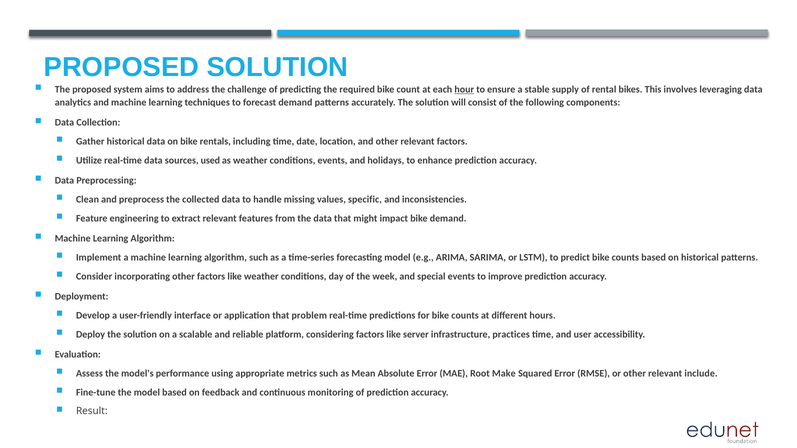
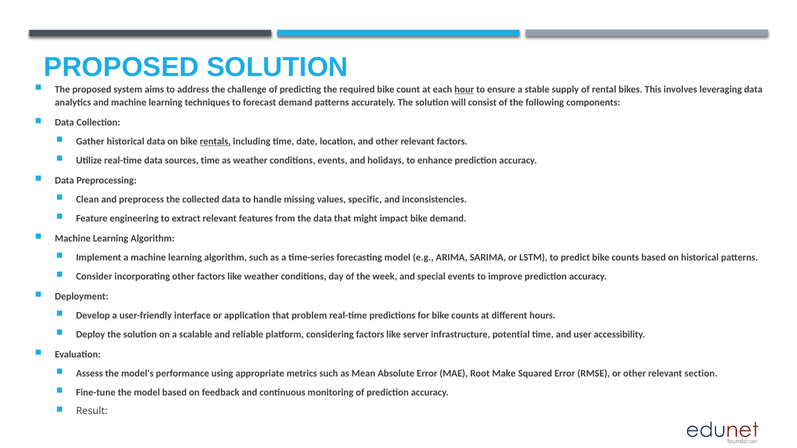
rentals underline: none -> present (215, 142)
sources used: used -> time (210, 161)
practices: practices -> potential (511, 335)
include: include -> section (701, 374)
